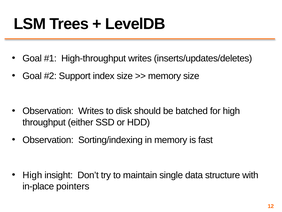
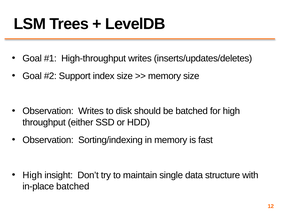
in-place pointers: pointers -> batched (73, 186)
